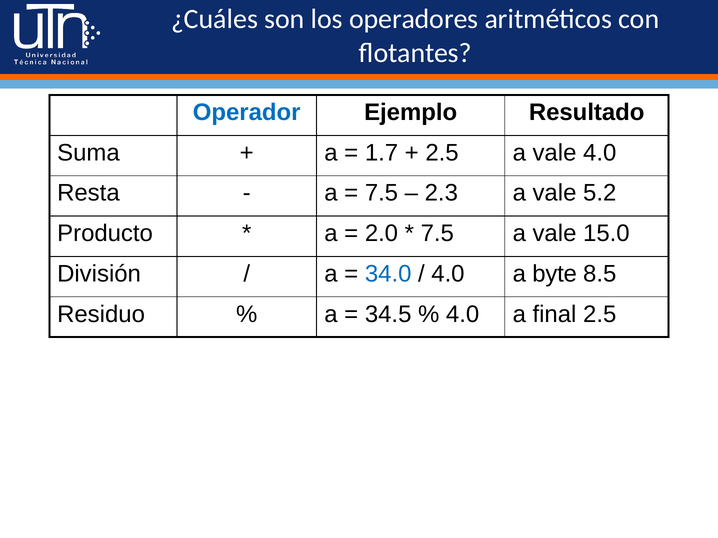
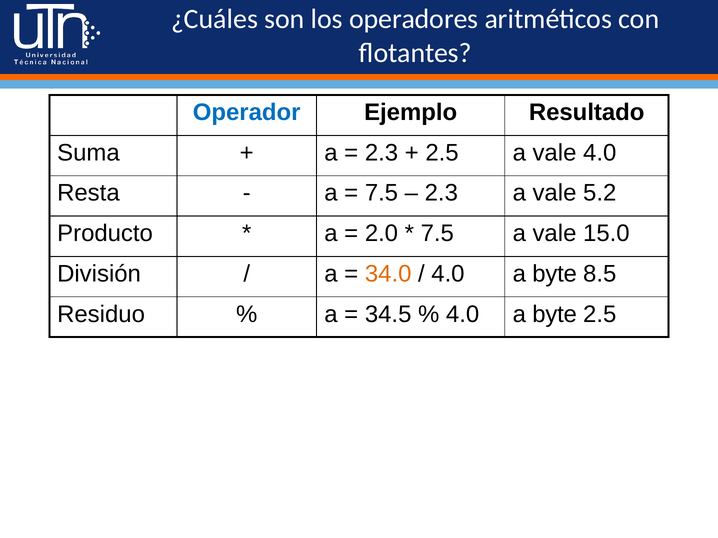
1.7: 1.7 -> 2.3 (381, 153)
34.0 colour: blue -> orange (388, 274)
final: final -> byte (555, 314)
